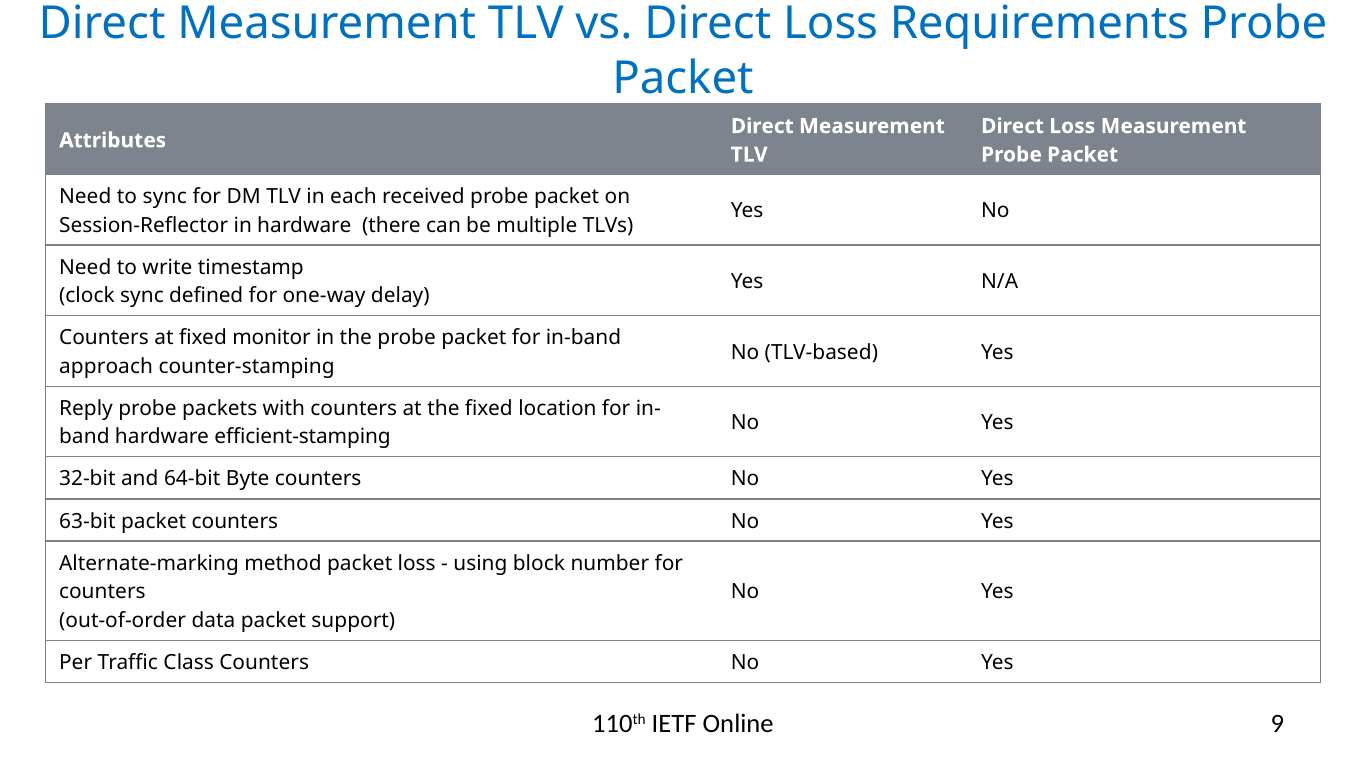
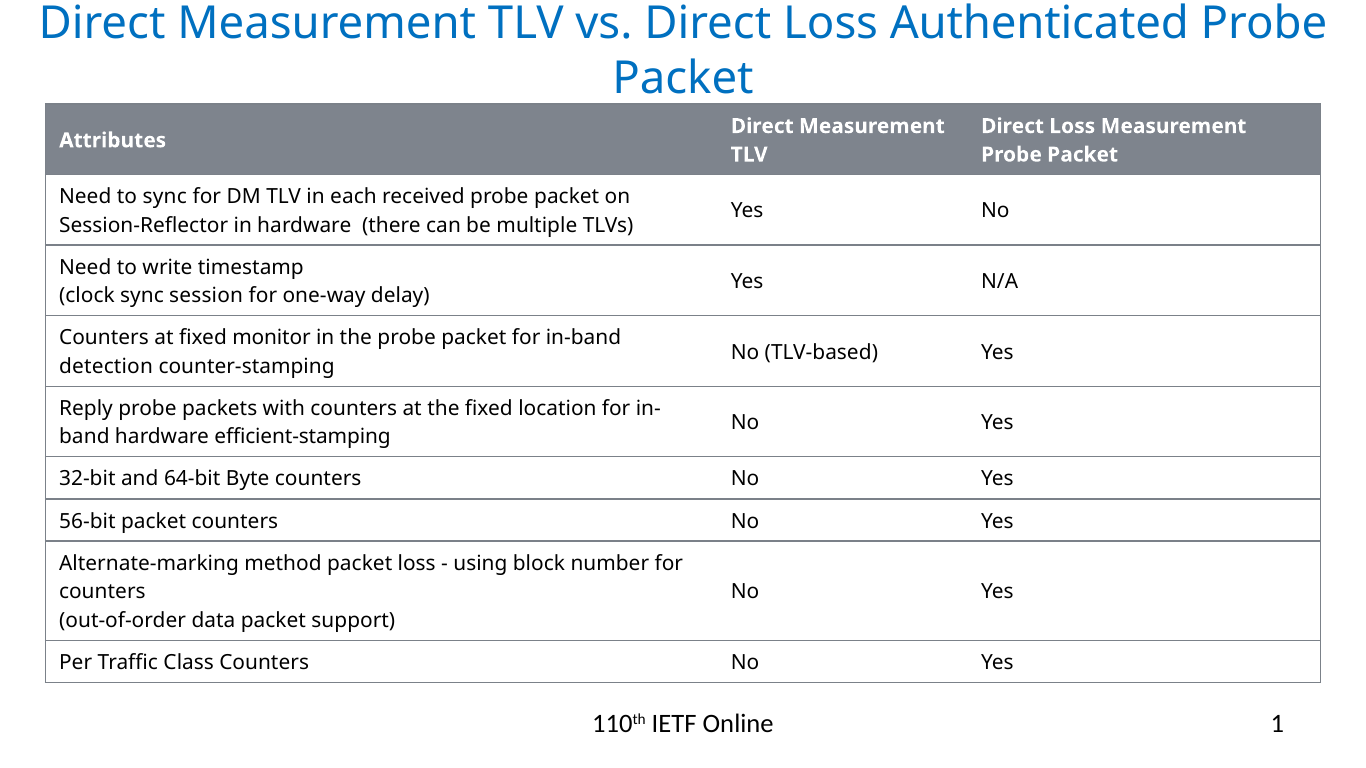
Requirements: Requirements -> Authenticated (1039, 24)
defined: defined -> session (206, 296)
approach: approach -> detection (106, 367)
63-bit: 63-bit -> 56-bit (87, 521)
9: 9 -> 1 (1277, 724)
